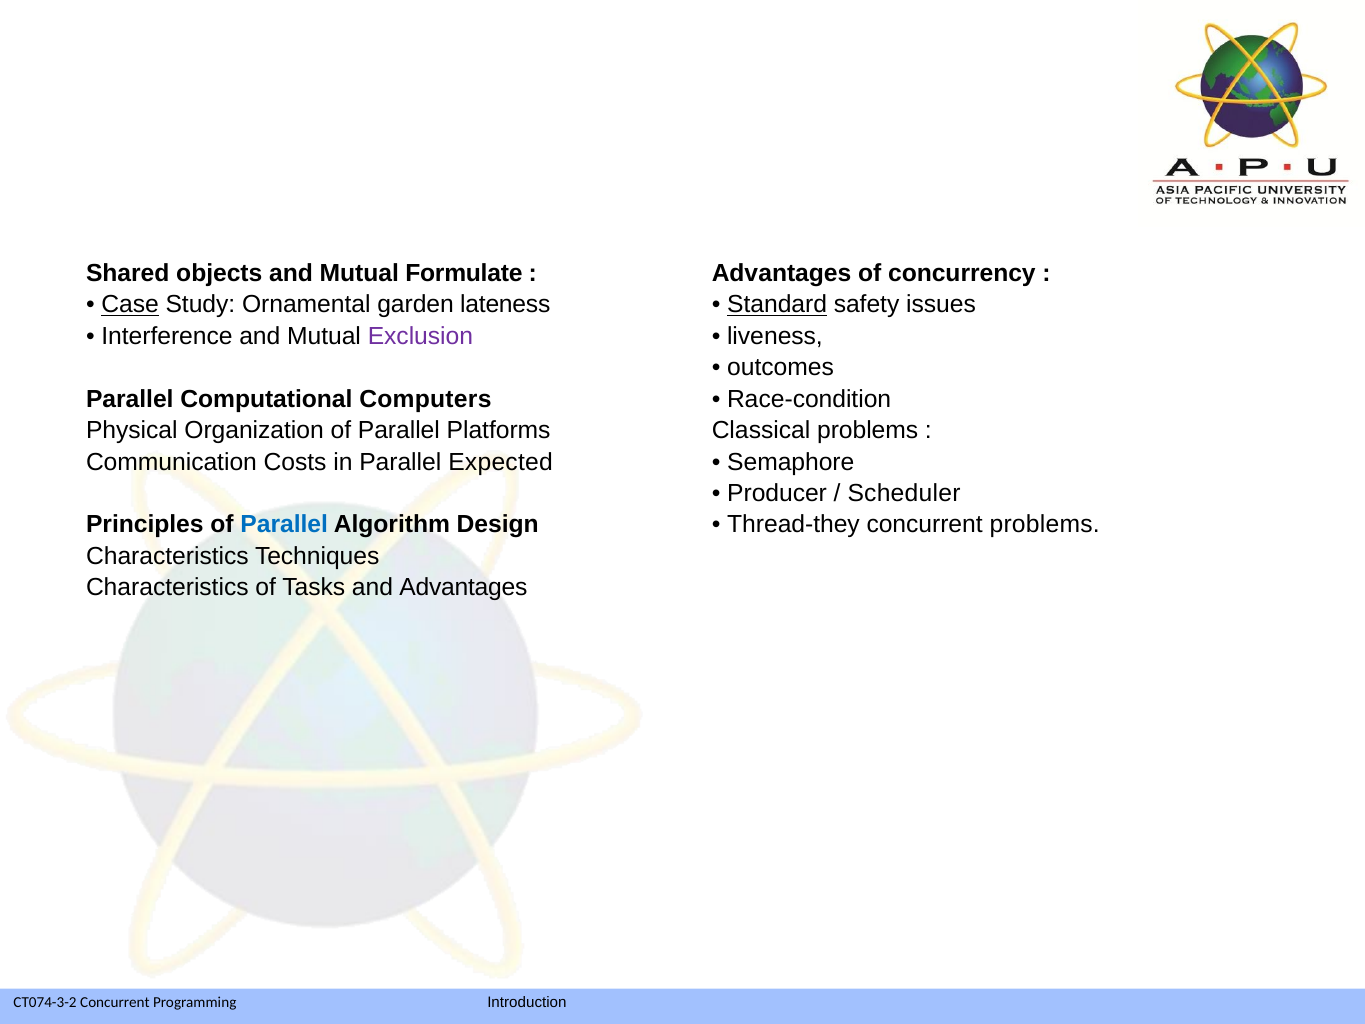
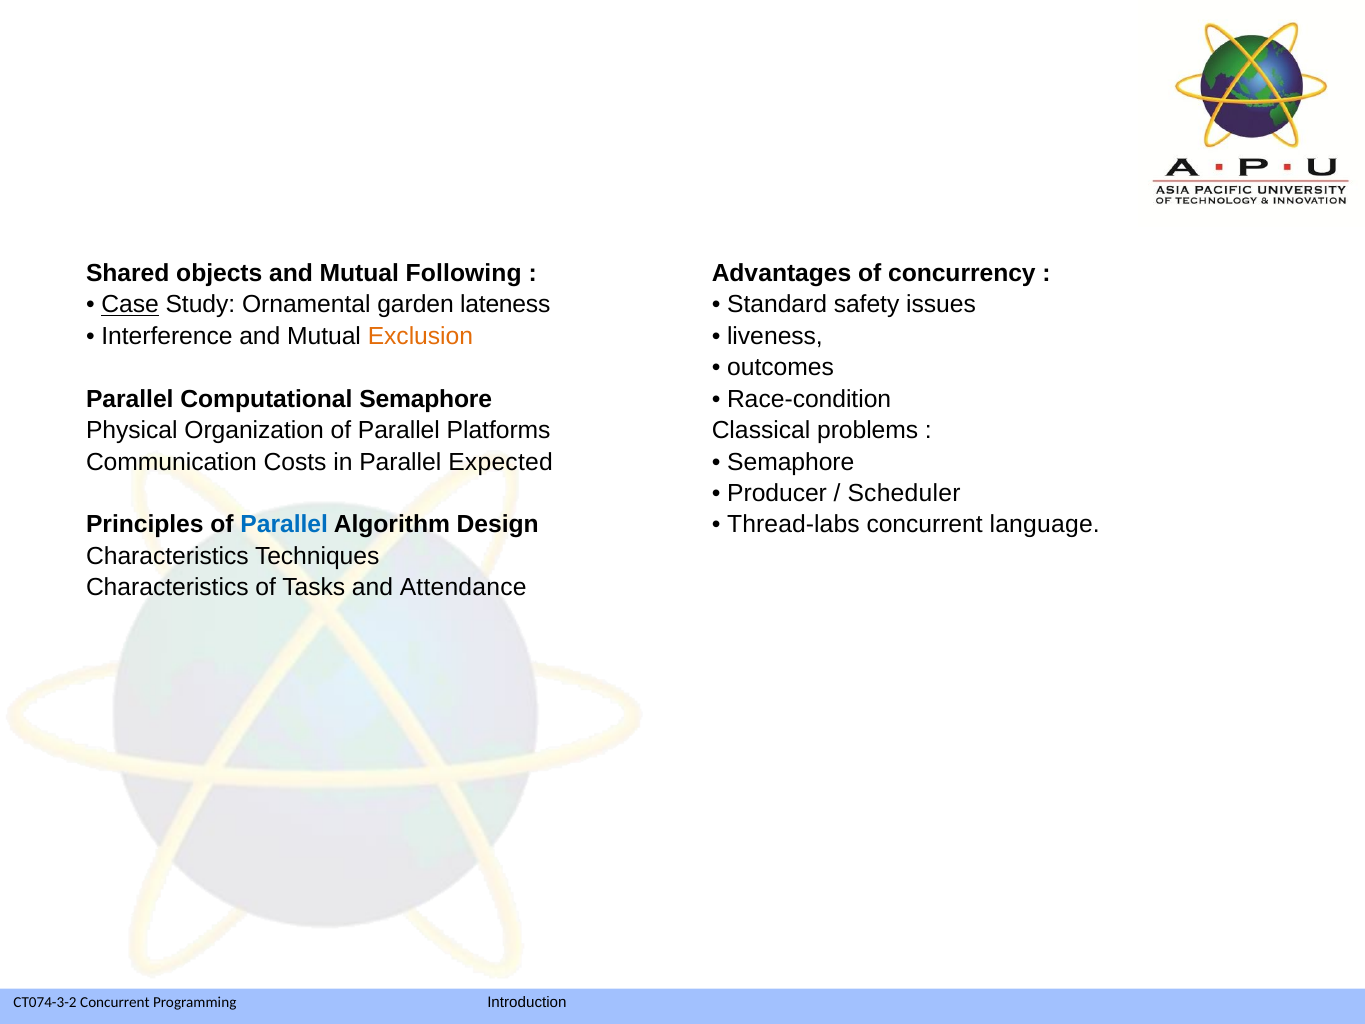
Formulate: Formulate -> Following (464, 273)
Standard underline: present -> none (777, 305)
Exclusion colour: purple -> orange (420, 336)
Computational Computers: Computers -> Semaphore (426, 399)
Thread-they: Thread-they -> Thread-labs (793, 525)
concurrent problems: problems -> language (1045, 525)
and Advantages: Advantages -> Attendance (463, 588)
